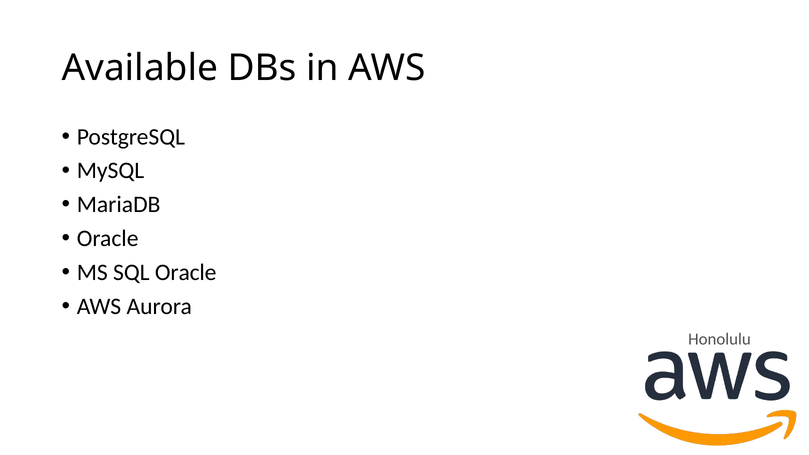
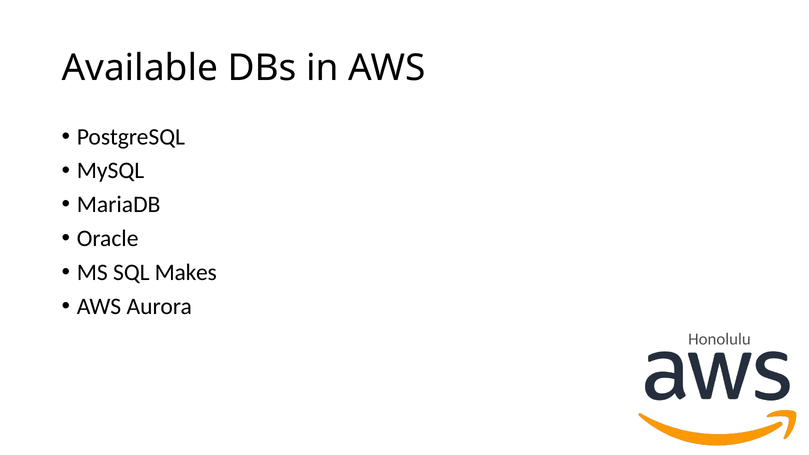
SQL Oracle: Oracle -> Makes (186, 272)
